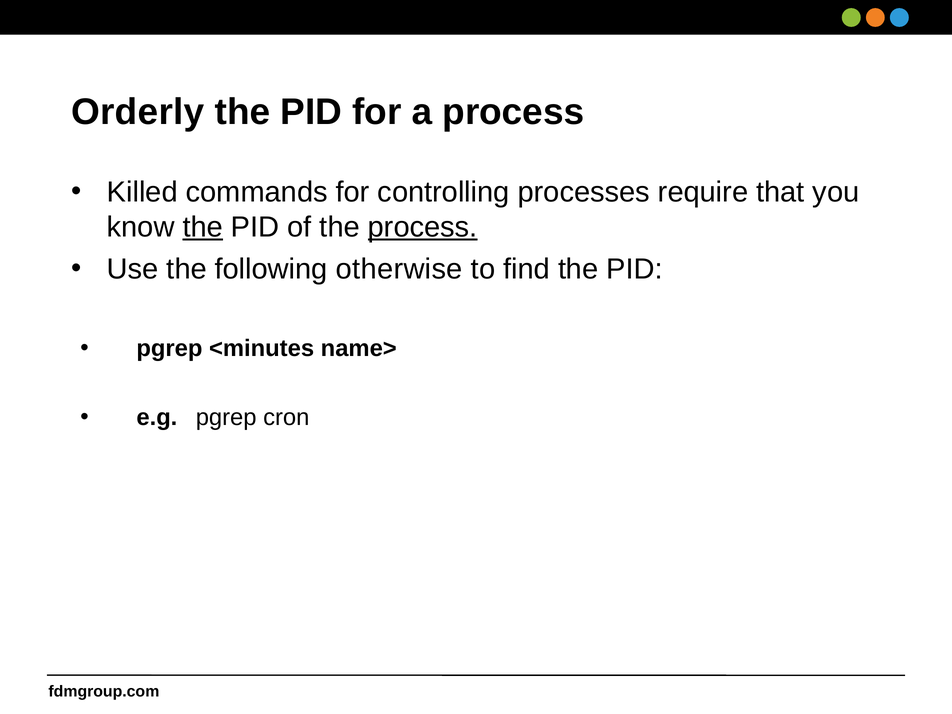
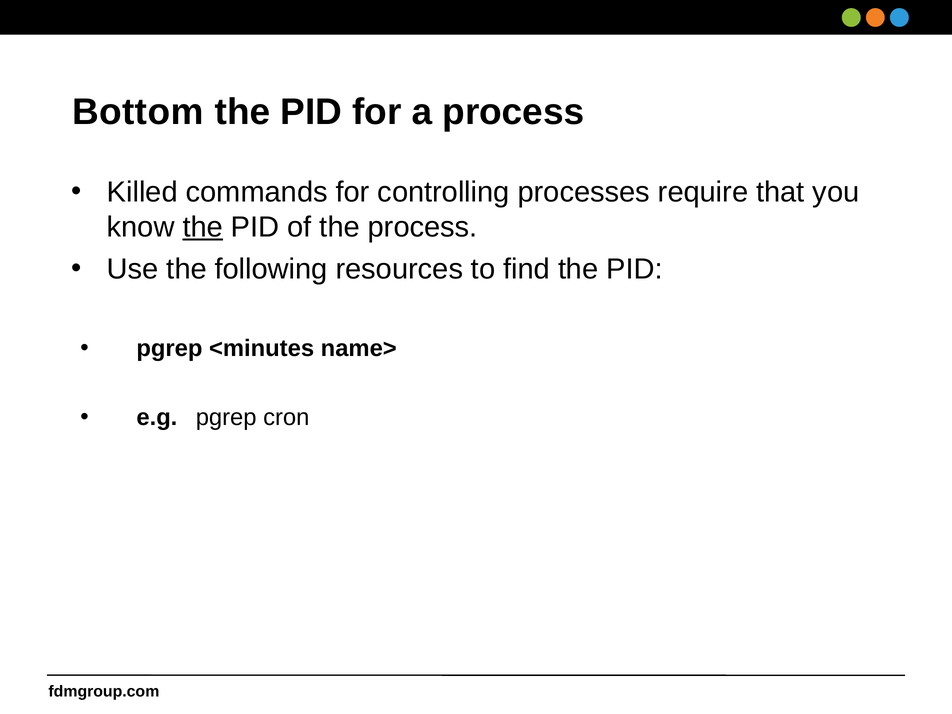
Orderly: Orderly -> Bottom (138, 112)
process underline: present -> none (423, 227)
otherwise: otherwise -> resources (399, 269)
